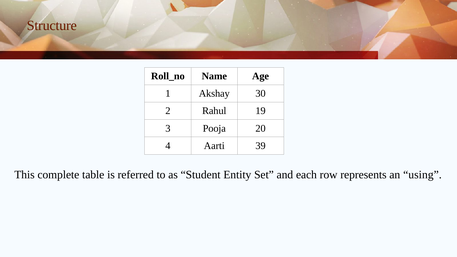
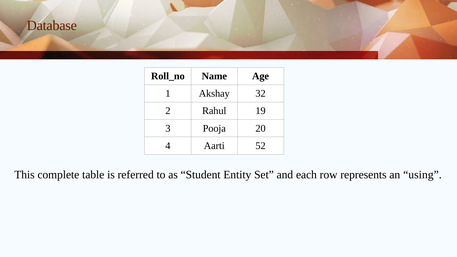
Structure: Structure -> Database (52, 26)
30: 30 -> 32 (261, 94)
39: 39 -> 52 (261, 146)
